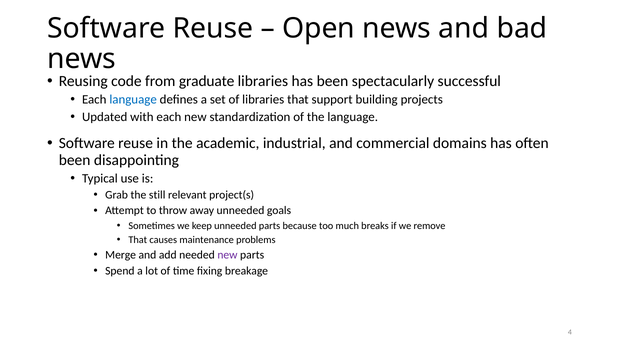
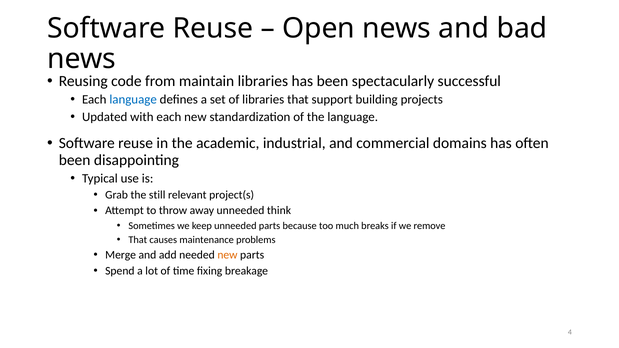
graduate: graduate -> maintain (207, 81)
goals: goals -> think (279, 211)
new colour: purple -> orange (227, 255)
